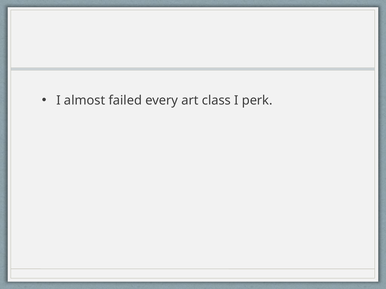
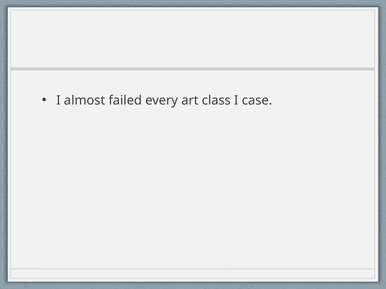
perk: perk -> case (257, 101)
